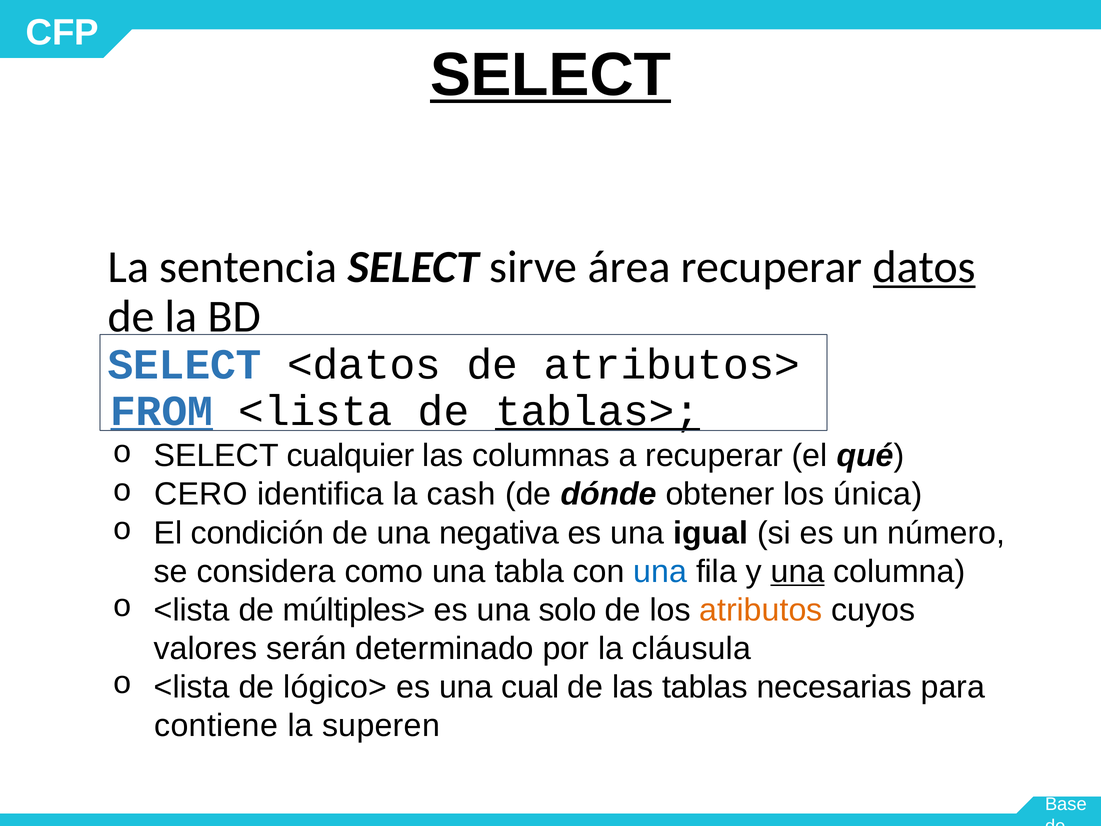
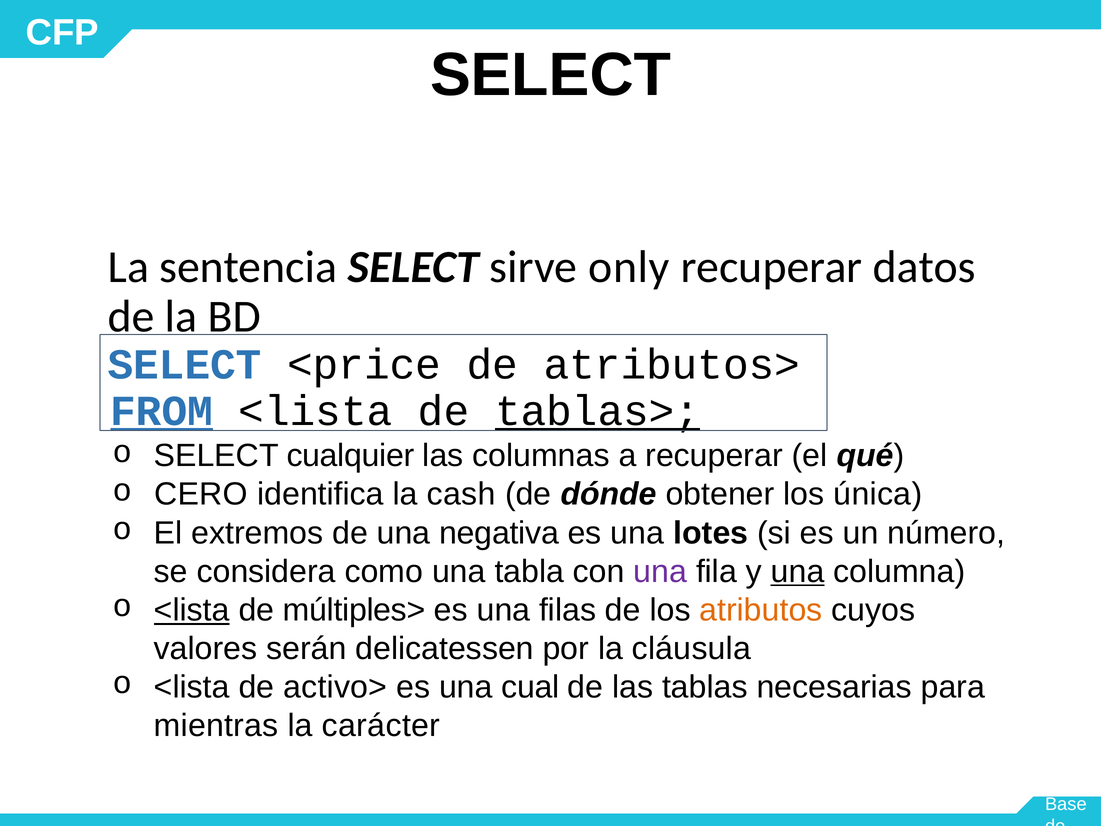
SELECT underline: present -> none (551, 75)
área: área -> only (629, 267)
datos underline: present -> none (924, 267)
<datos: <datos -> <price (364, 365)
condición: condición -> extremos (257, 533)
igual: igual -> lotes (711, 533)
una colour: blue -> purple (660, 571)
<lista underline: none -> present (192, 610)
solo: solo -> filas (568, 610)
determinado: determinado -> delicatessen (445, 648)
lógico>: lógico> -> activo> (335, 687)
contiene: contiene -> mientras (216, 725)
superen: superen -> carácter (381, 725)
